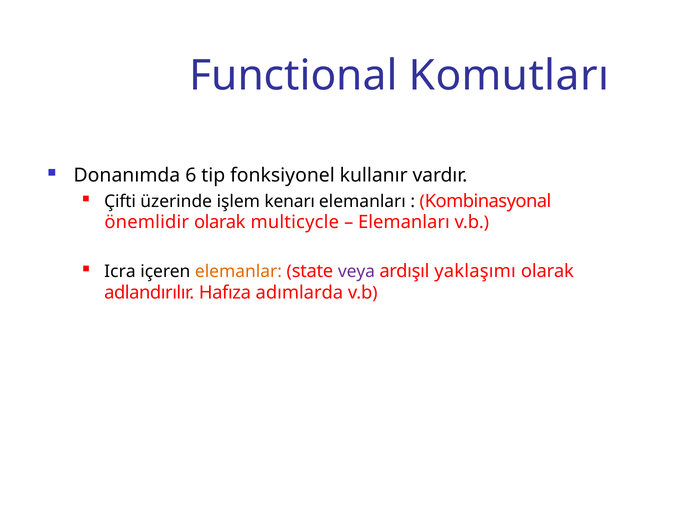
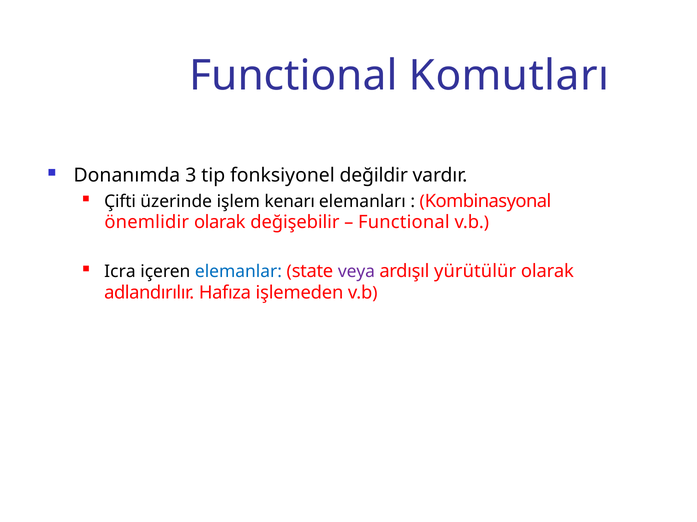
6: 6 -> 3 (191, 175)
kullanır: kullanır -> değildir (374, 175)
multicycle: multicycle -> değişebilir (295, 223)
Elemanları: Elemanları -> Functional (404, 223)
elemanlar colour: orange -> blue (238, 272)
yaklaşımı: yaklaşımı -> yürütülür (475, 272)
adımlarda: adımlarda -> işlemeden (299, 293)
